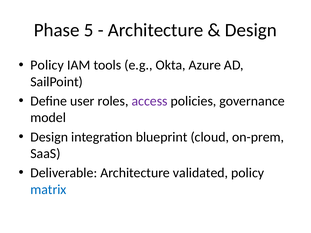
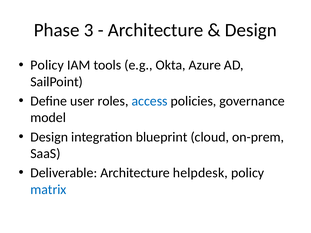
5: 5 -> 3 (89, 30)
access colour: purple -> blue (150, 101)
validated: validated -> helpdesk (200, 173)
